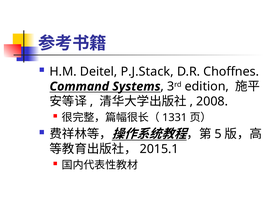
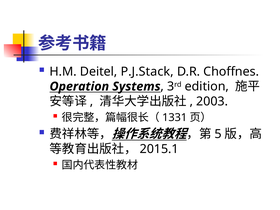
Command: Command -> Operation (79, 86)
2008: 2008 -> 2003 (212, 101)
